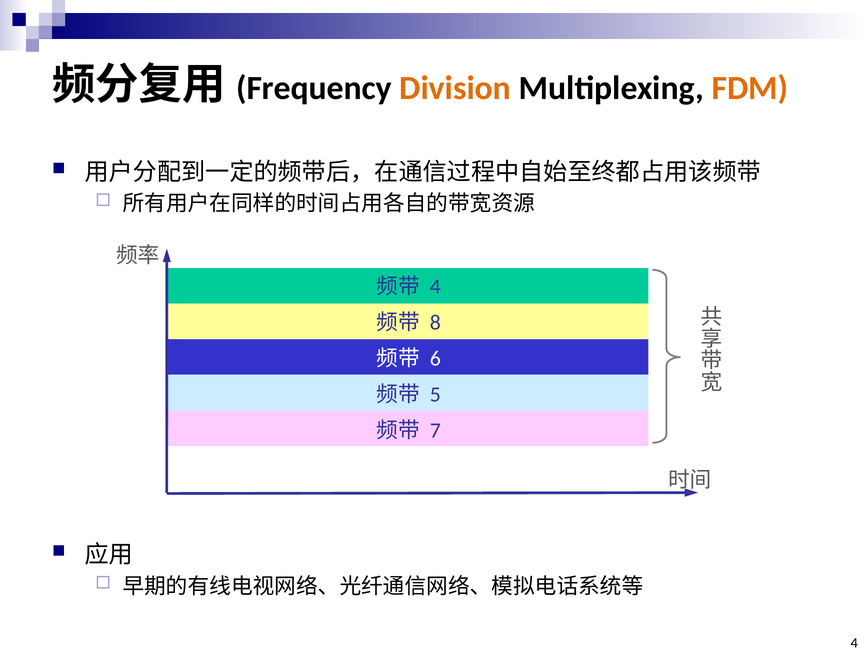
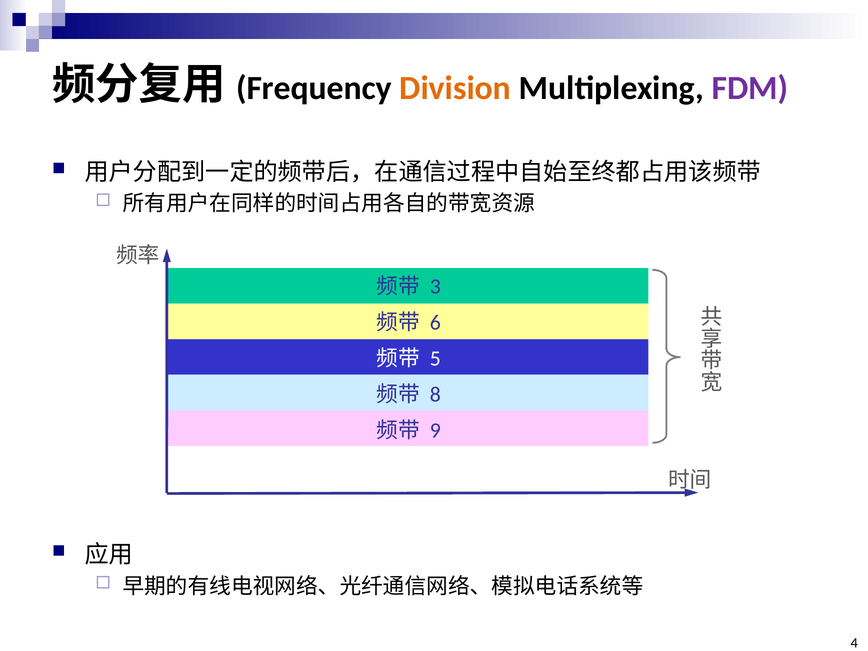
FDM colour: orange -> purple (750, 88)
4: 4 -> 3 (435, 287)
8: 8 -> 6 (435, 323)
6: 6 -> 5 (435, 359)
5: 5 -> 8 (435, 395)
7: 7 -> 9 (435, 430)
